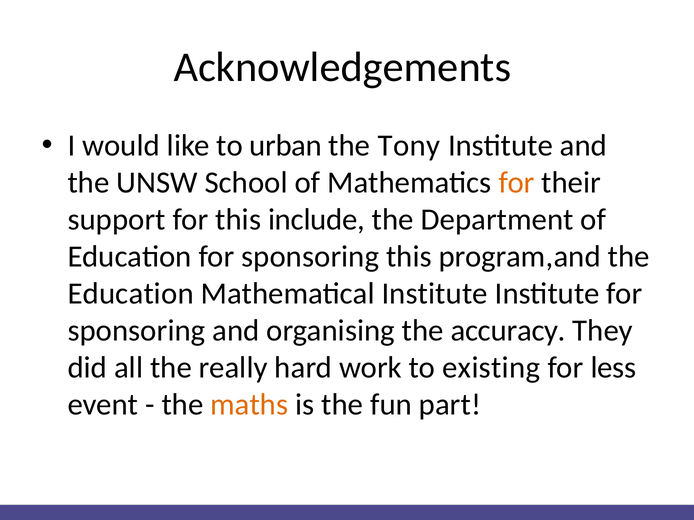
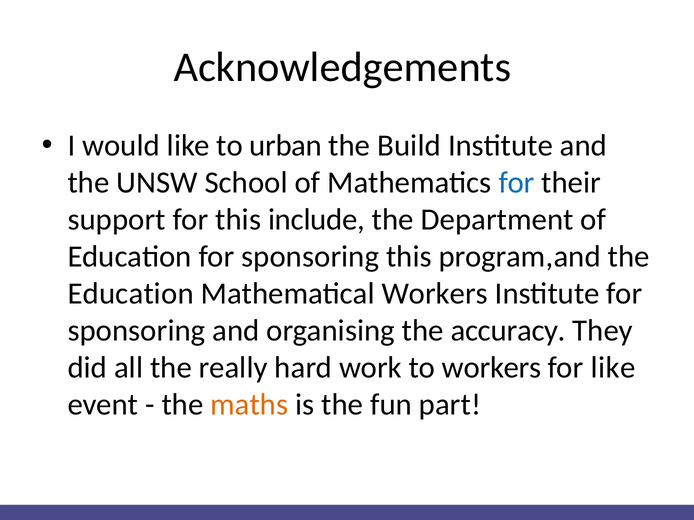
Tony: Tony -> Build (409, 146)
for colour: orange -> blue (517, 183)
Mathematical Institute: Institute -> Workers (435, 294)
to existing: existing -> workers (492, 368)
for less: less -> like (613, 368)
